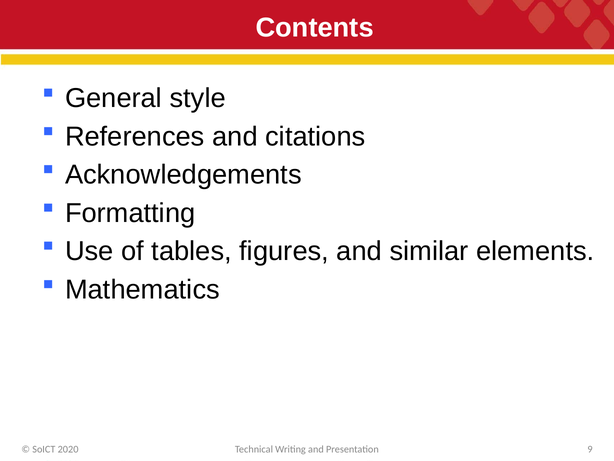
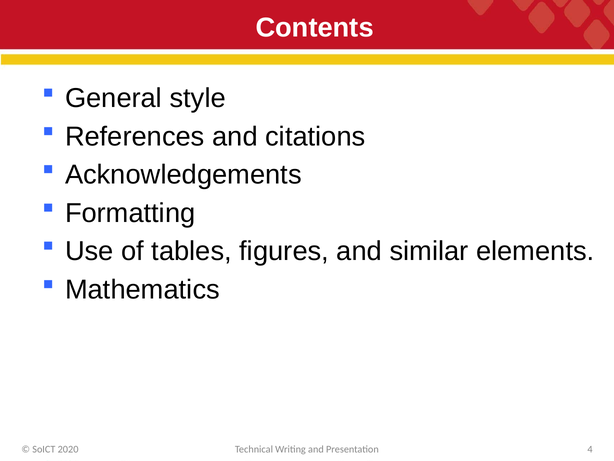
9: 9 -> 4 (590, 449)
